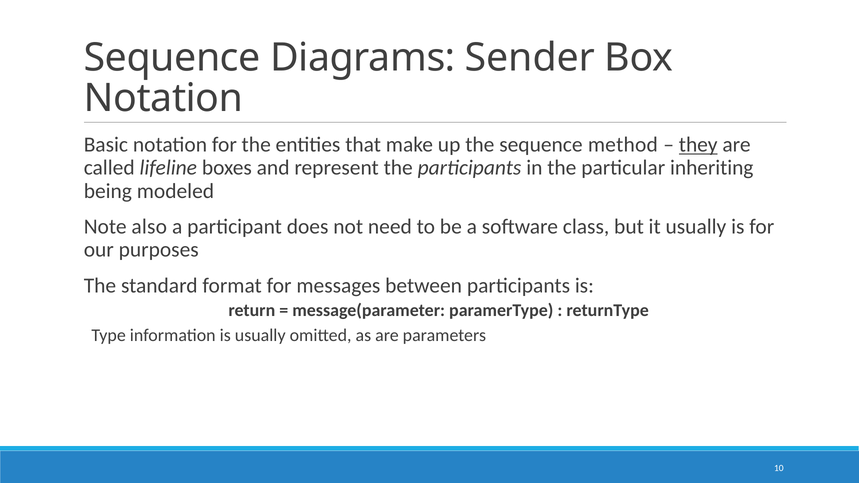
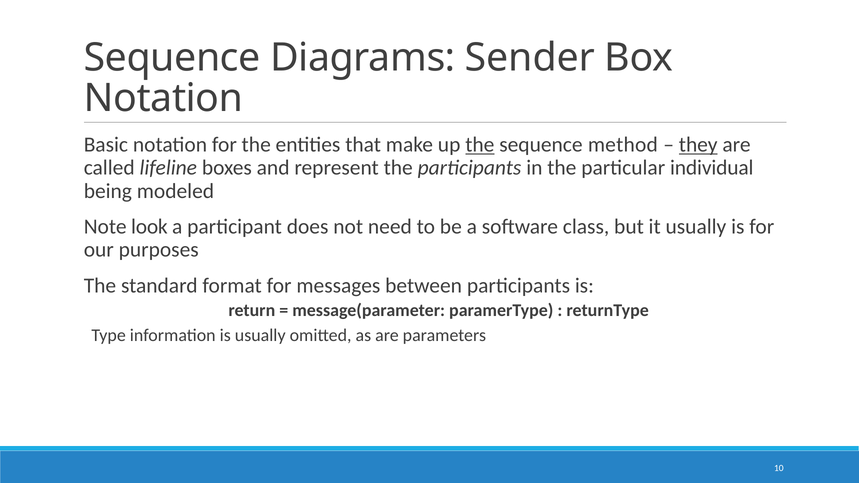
the underline: none -> present (480, 145)
inheriting: inheriting -> individual (712, 168)
also: also -> look (149, 227)
